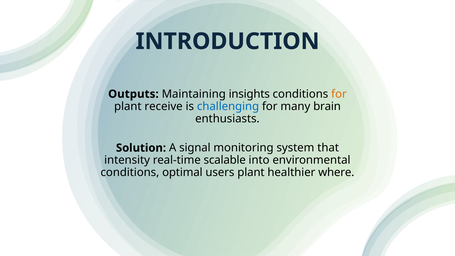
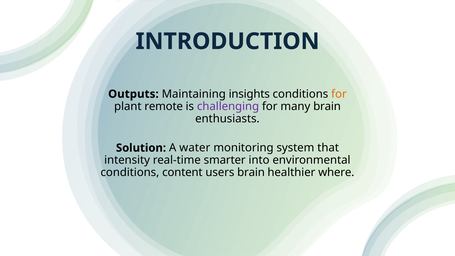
receive: receive -> remote (164, 106)
challenging colour: blue -> purple (228, 106)
signal: signal -> water (195, 148)
scalable: scalable -> smarter (225, 160)
optimal: optimal -> content (182, 172)
users plant: plant -> brain (251, 172)
